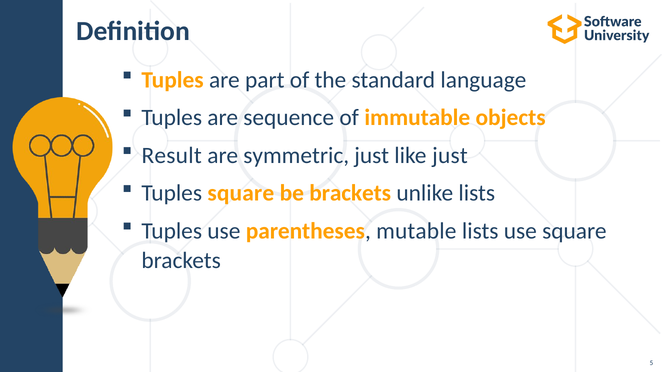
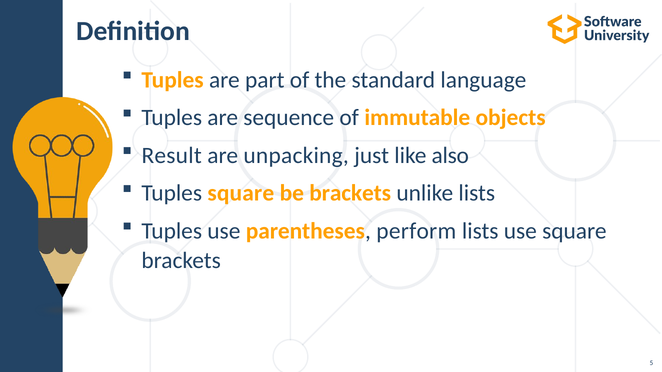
symmetric: symmetric -> unpacking (296, 156)
like just: just -> also (450, 156)
mutable: mutable -> perform (416, 231)
